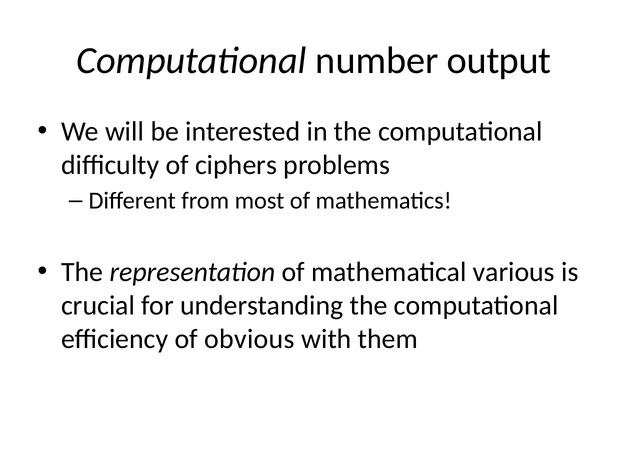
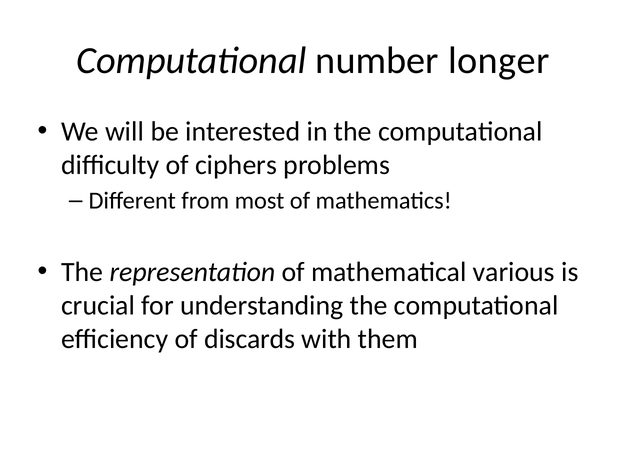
output: output -> longer (499, 61)
obvious: obvious -> discards (250, 339)
